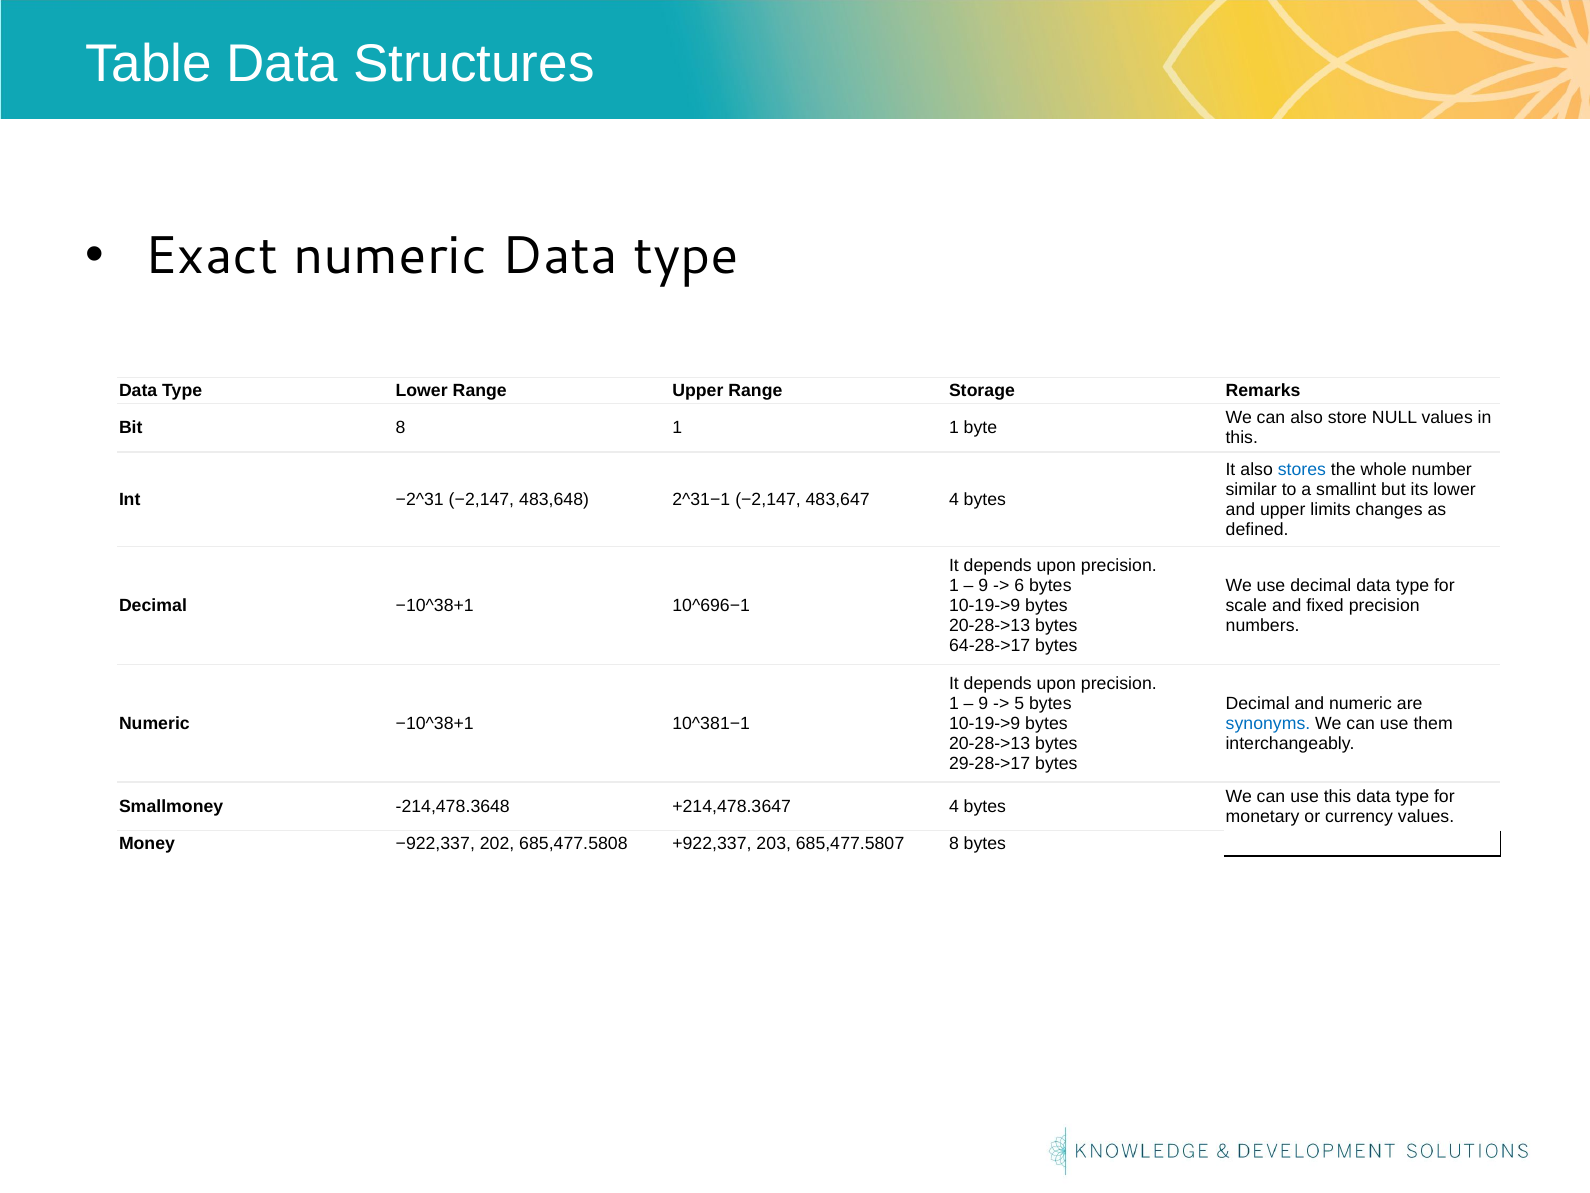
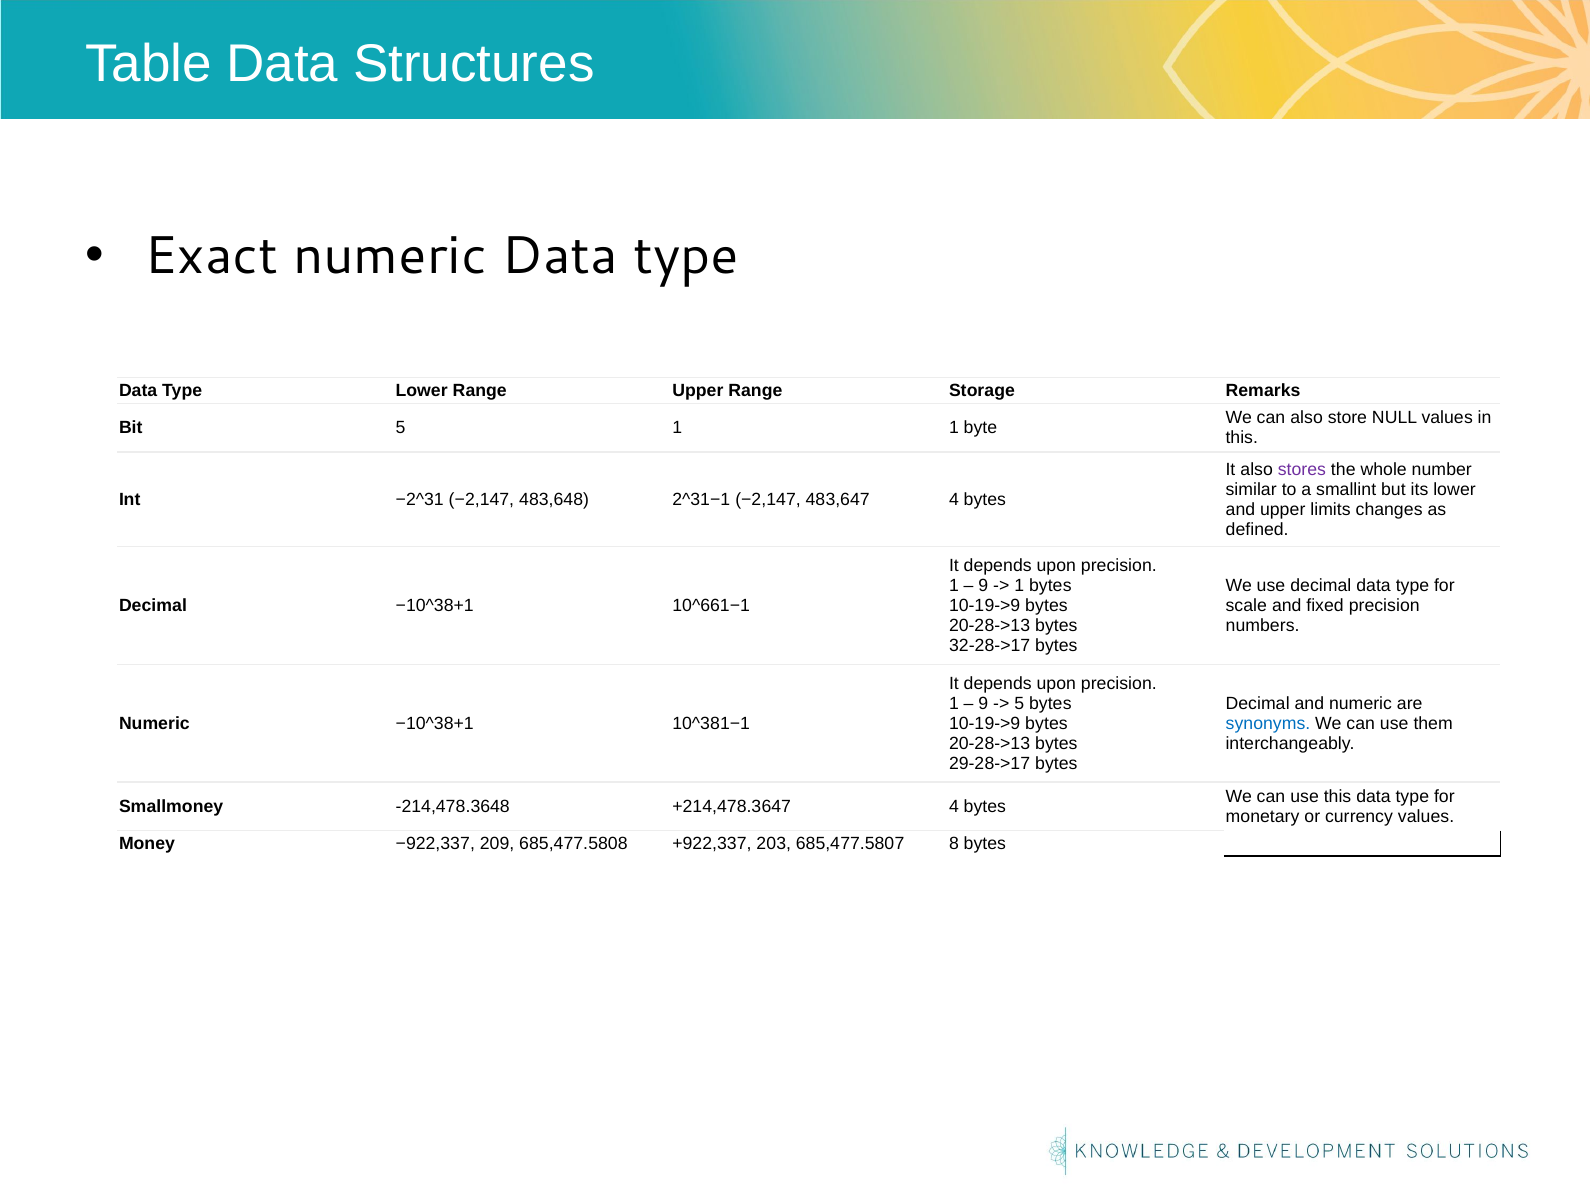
Bit 8: 8 -> 5 (401, 428)
stores colour: blue -> purple (1302, 470)
6: 6 -> 1 (1019, 586)
10^696−1: 10^696−1 -> 10^661−1 (711, 606)
64-28->17: 64-28->17 -> 32-28->17 (990, 645)
202: 202 -> 209 (497, 844)
